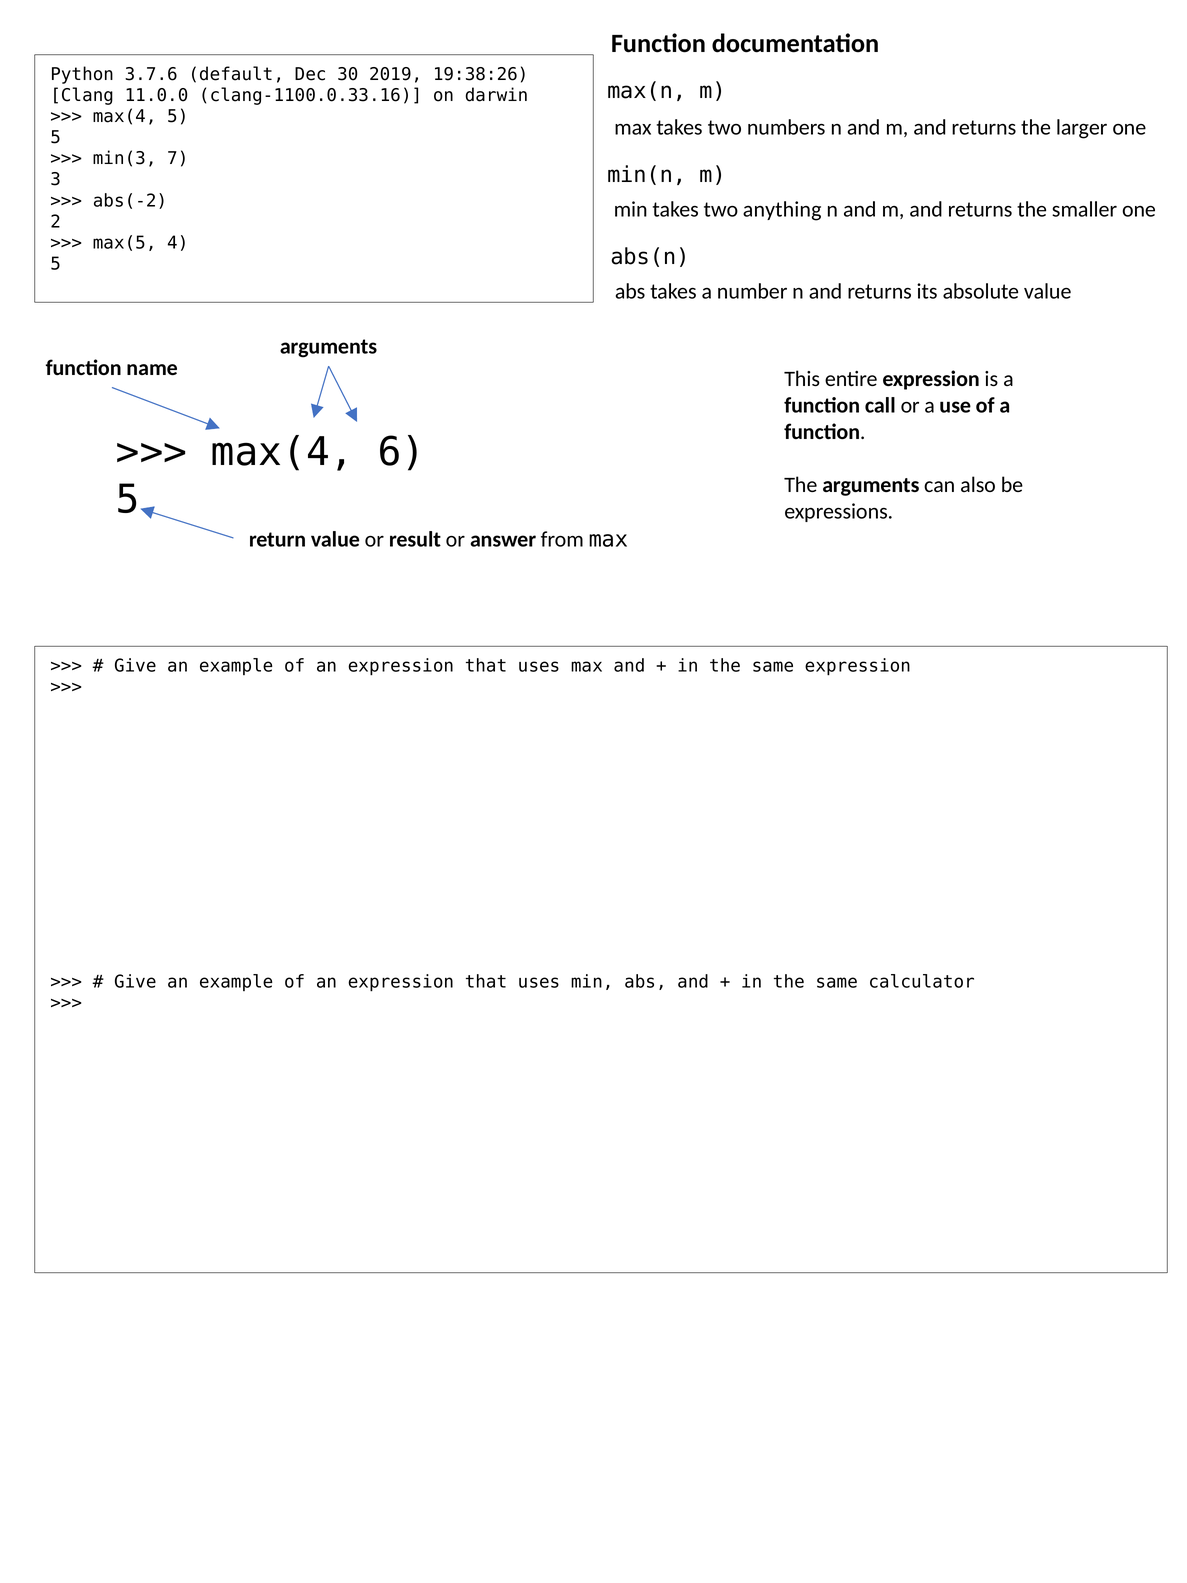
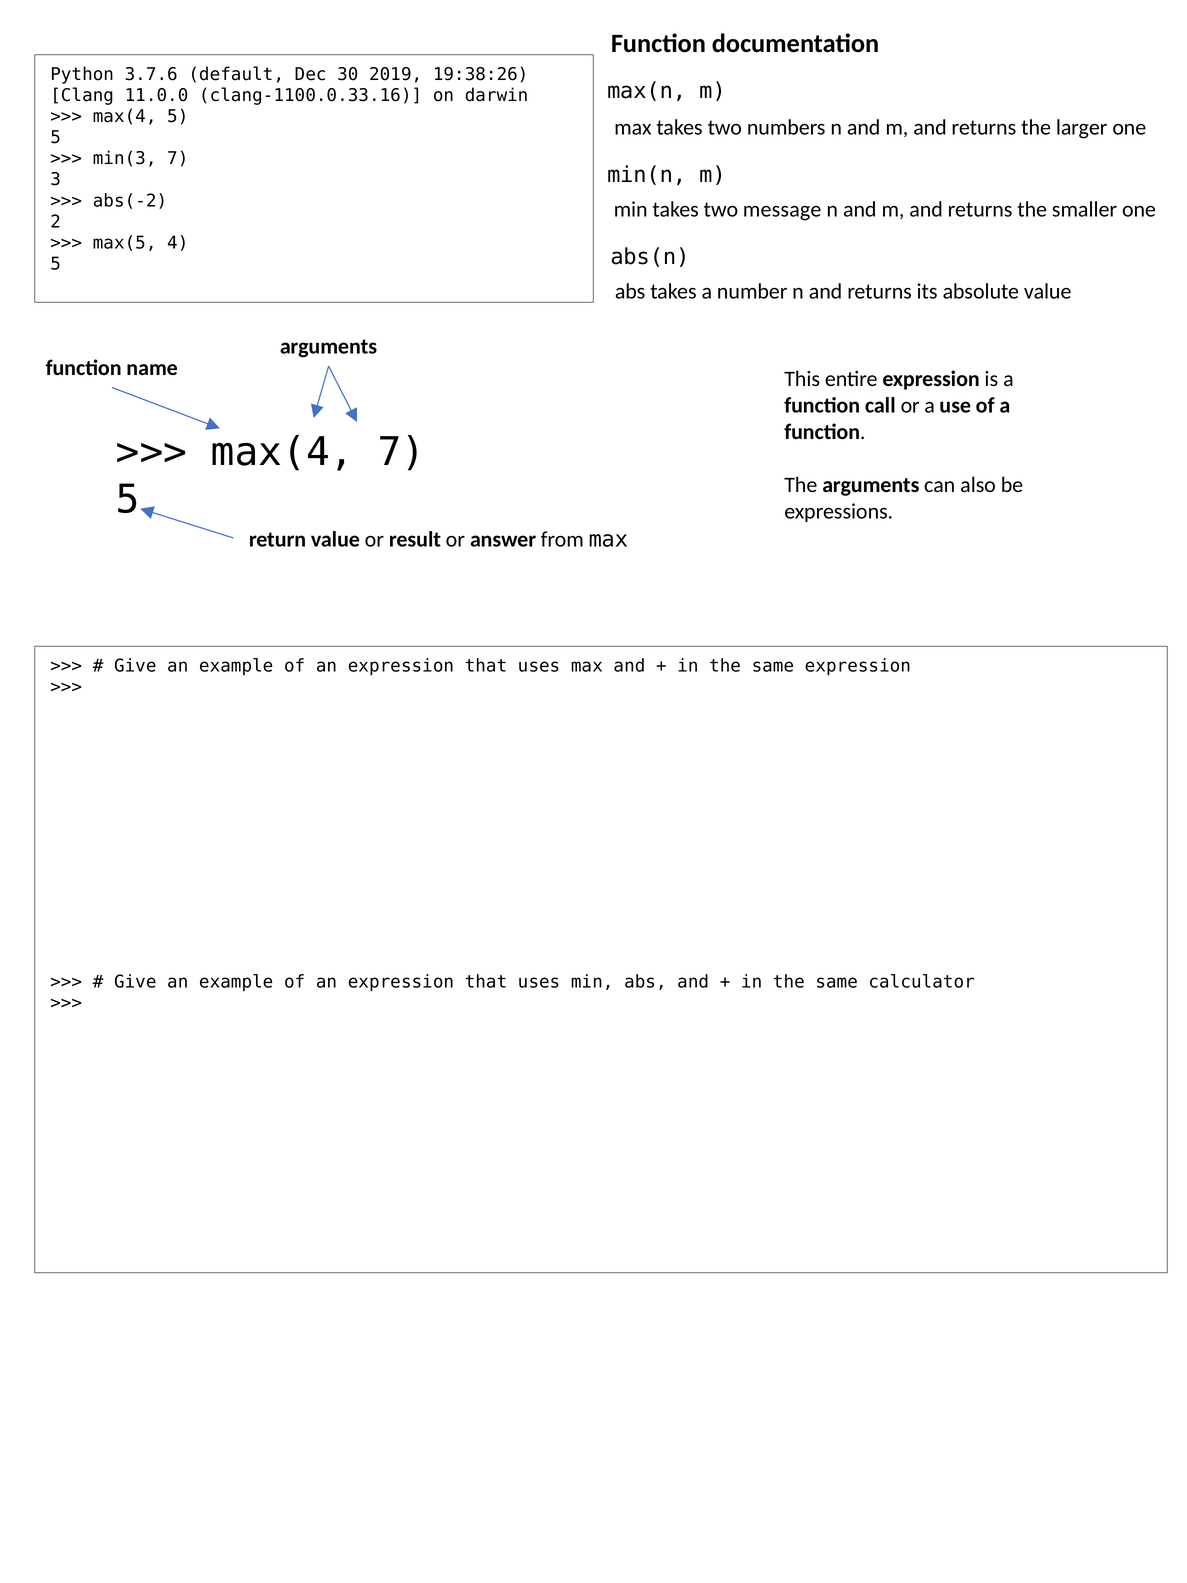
anything: anything -> message (782, 209)
max(4 6: 6 -> 7 (401, 452)
